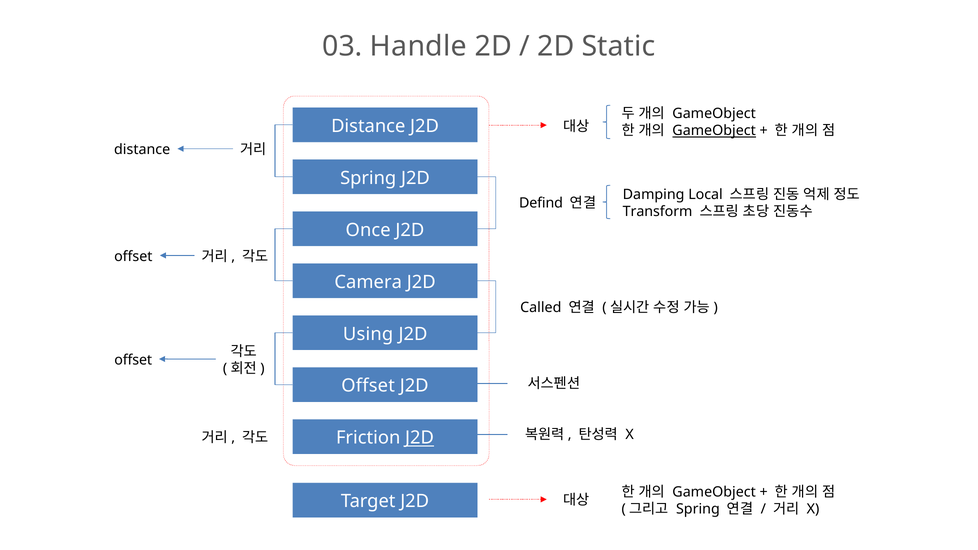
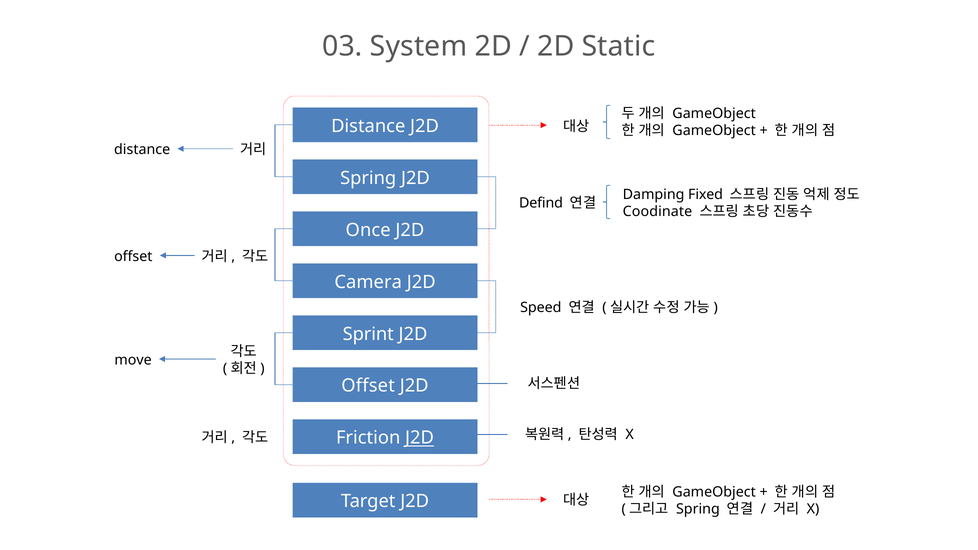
Handle: Handle -> System (419, 47)
GameObject underline: present -> none (714, 131)
Local: Local -> Fixed (706, 195)
Transform: Transform -> Coodinate (657, 212)
Called: Called -> Speed (541, 308)
Using: Using -> Sprint (368, 334)
offset: offset -> move (133, 360)
